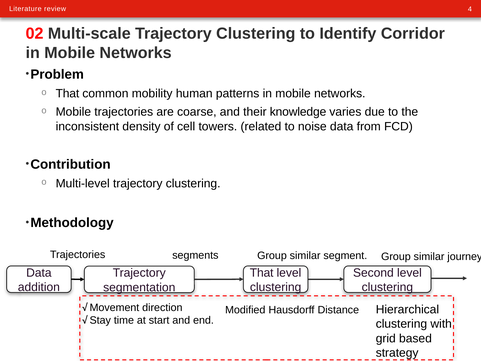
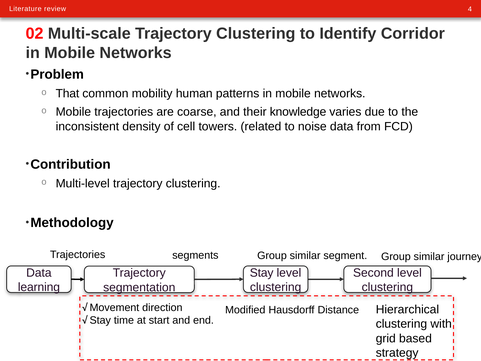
That: That -> Stay (262, 273)
addition: addition -> learning (39, 287)
